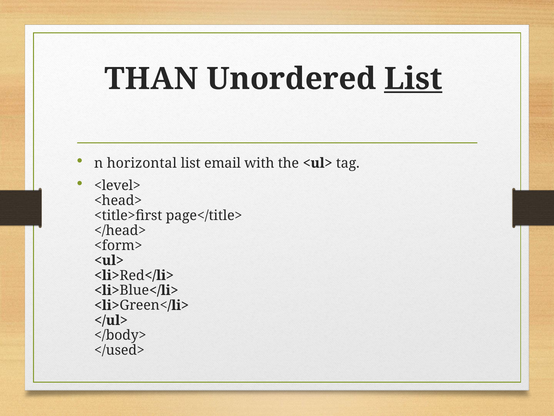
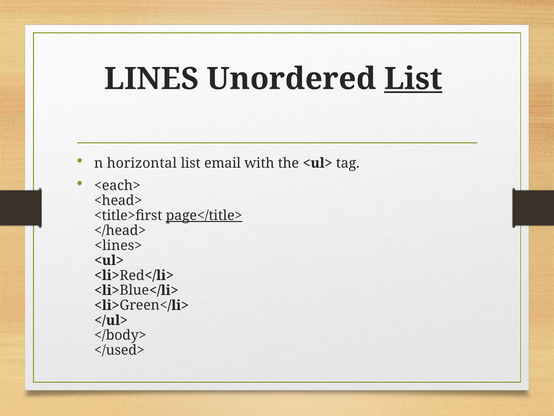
THAN: THAN -> LINES (151, 79)
<level>: <level> -> <each> (117, 185)
page</title> underline: none -> present (204, 215)
<form>: <form> -> <lines> (118, 245)
